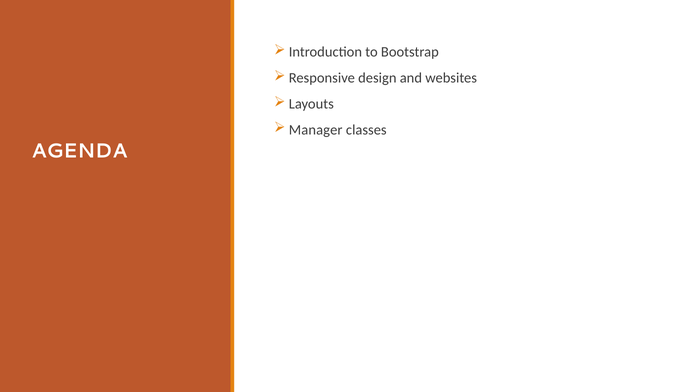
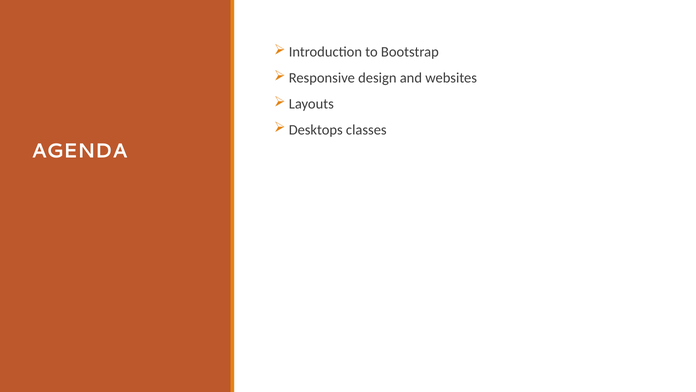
Manager: Manager -> Desktops (316, 130)
